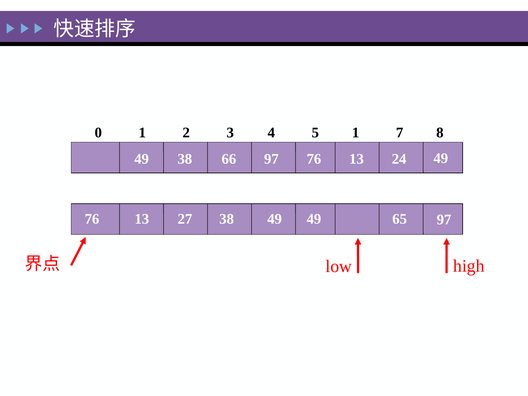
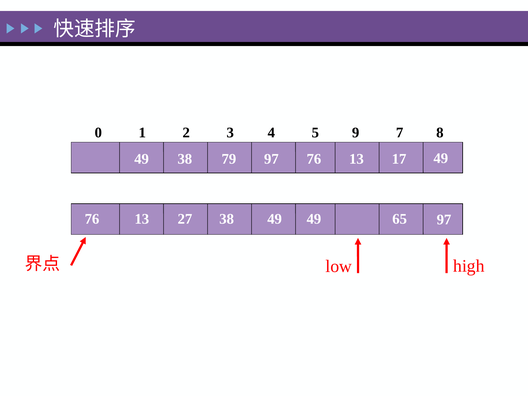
5 1: 1 -> 9 (356, 133)
66: 66 -> 79 (229, 159)
24: 24 -> 17 (399, 159)
